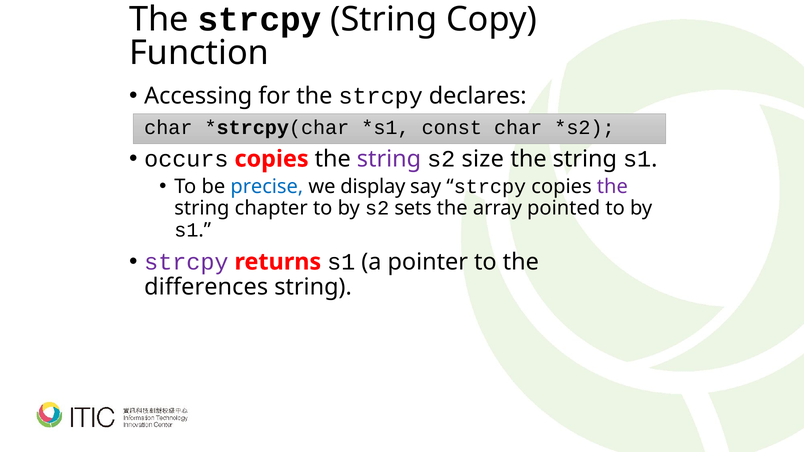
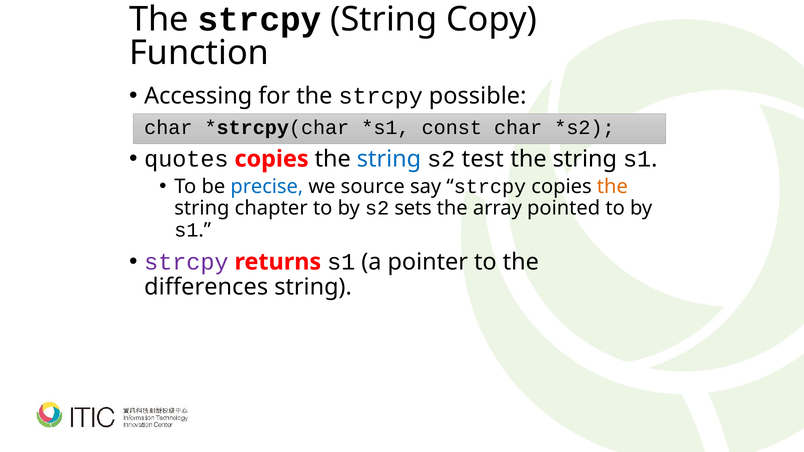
declares: declares -> possible (478, 96)
occurs: occurs -> quotes (186, 159)
string colour: purple -> blue (389, 159)
size: size -> test (483, 159)
display: display -> source (373, 187)
the colour: purple -> orange (612, 187)
